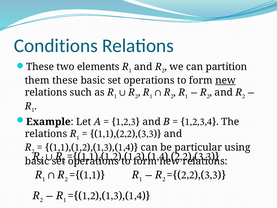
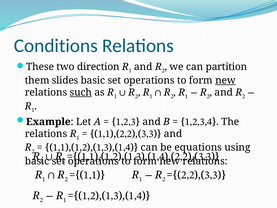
elements: elements -> direction (98, 67)
them these: these -> slides (65, 80)
such underline: none -> present (81, 92)
particular: particular -> equations (198, 147)
